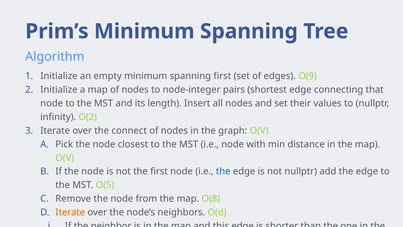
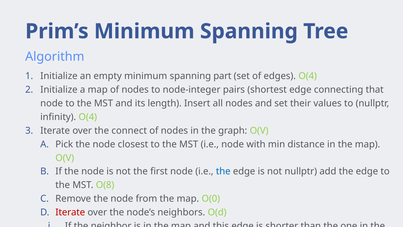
spanning first: first -> part (222, 76)
edges O(9: O(9 -> O(4 (308, 76)
infinity O(2: O(2 -> O(4 (88, 117)
O(5: O(5 -> O(8 (105, 185)
O(8: O(8 -> O(0 (211, 198)
Iterate colour: orange -> red (70, 212)
